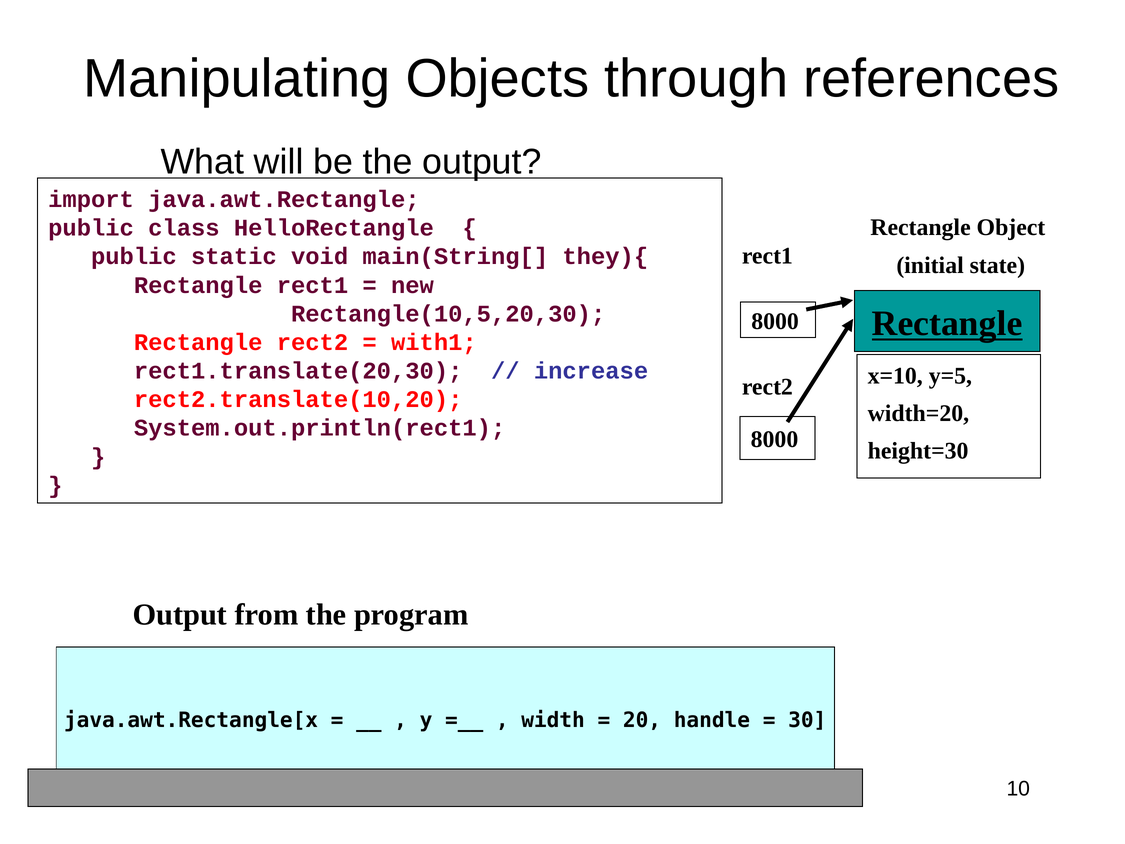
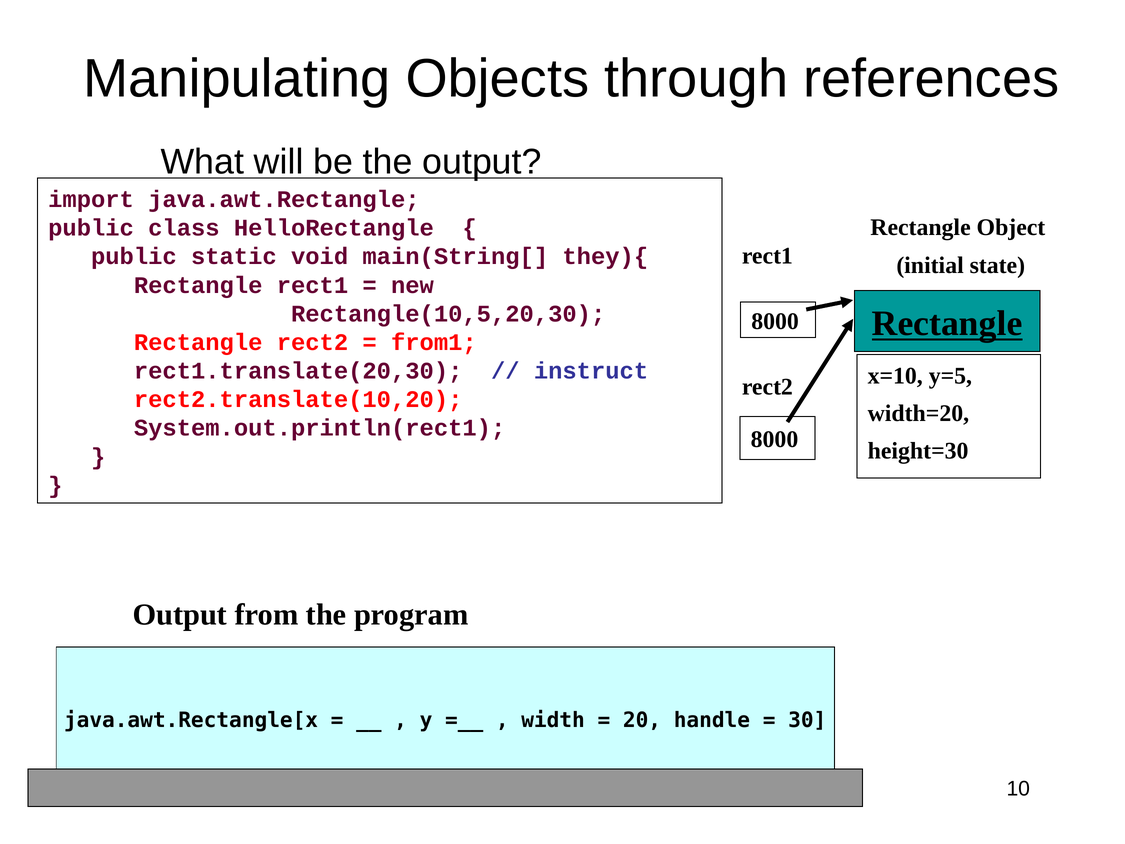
with1: with1 -> from1 (434, 342)
increase: increase -> instruct (591, 371)
